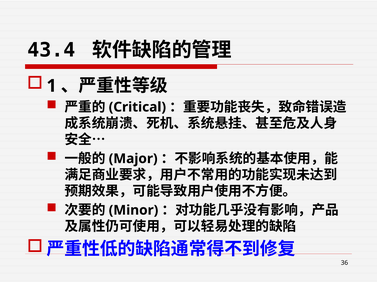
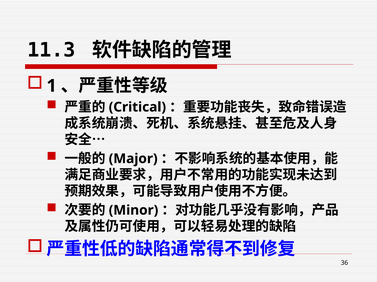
43.4: 43.4 -> 11.3 (51, 50)
